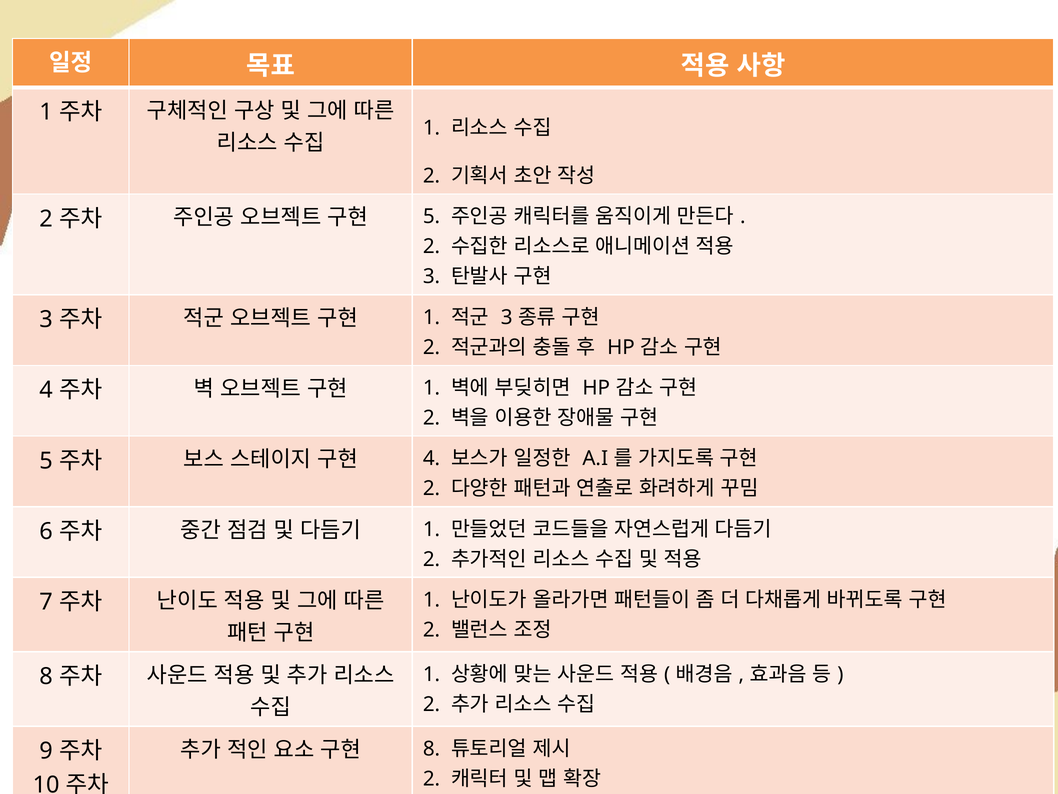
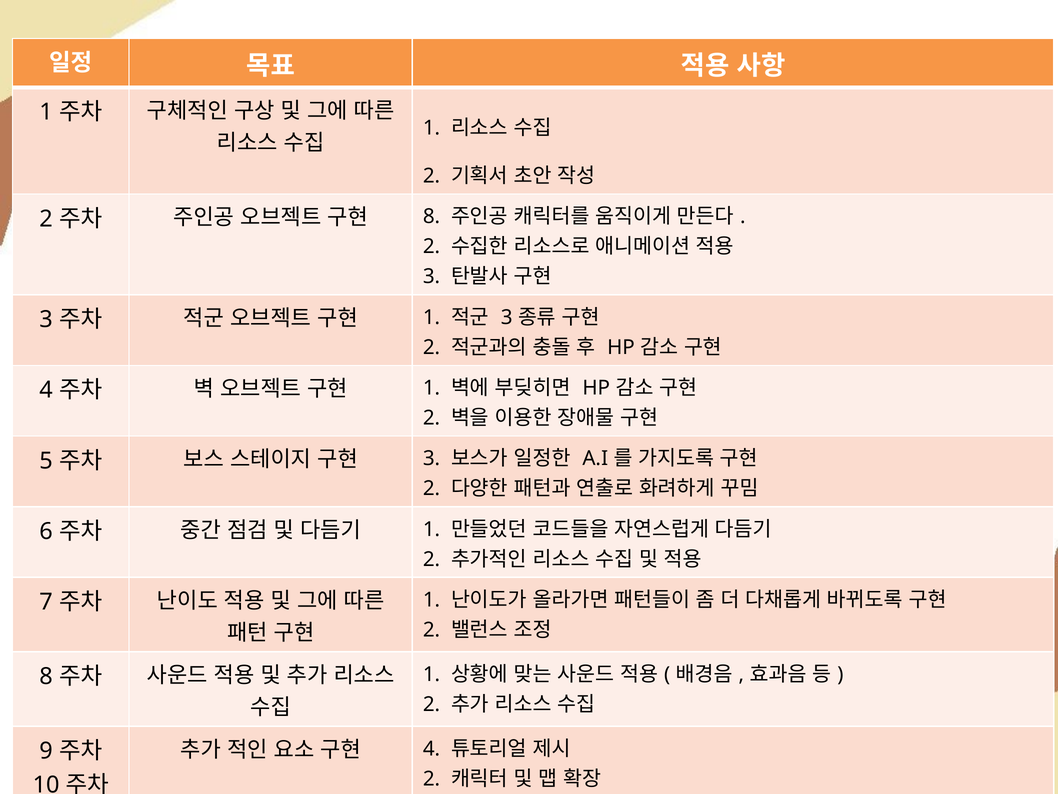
5: 5 -> 8 (432, 216)
4: 4 -> 3 (432, 458)
8: 8 -> 4 (432, 748)
